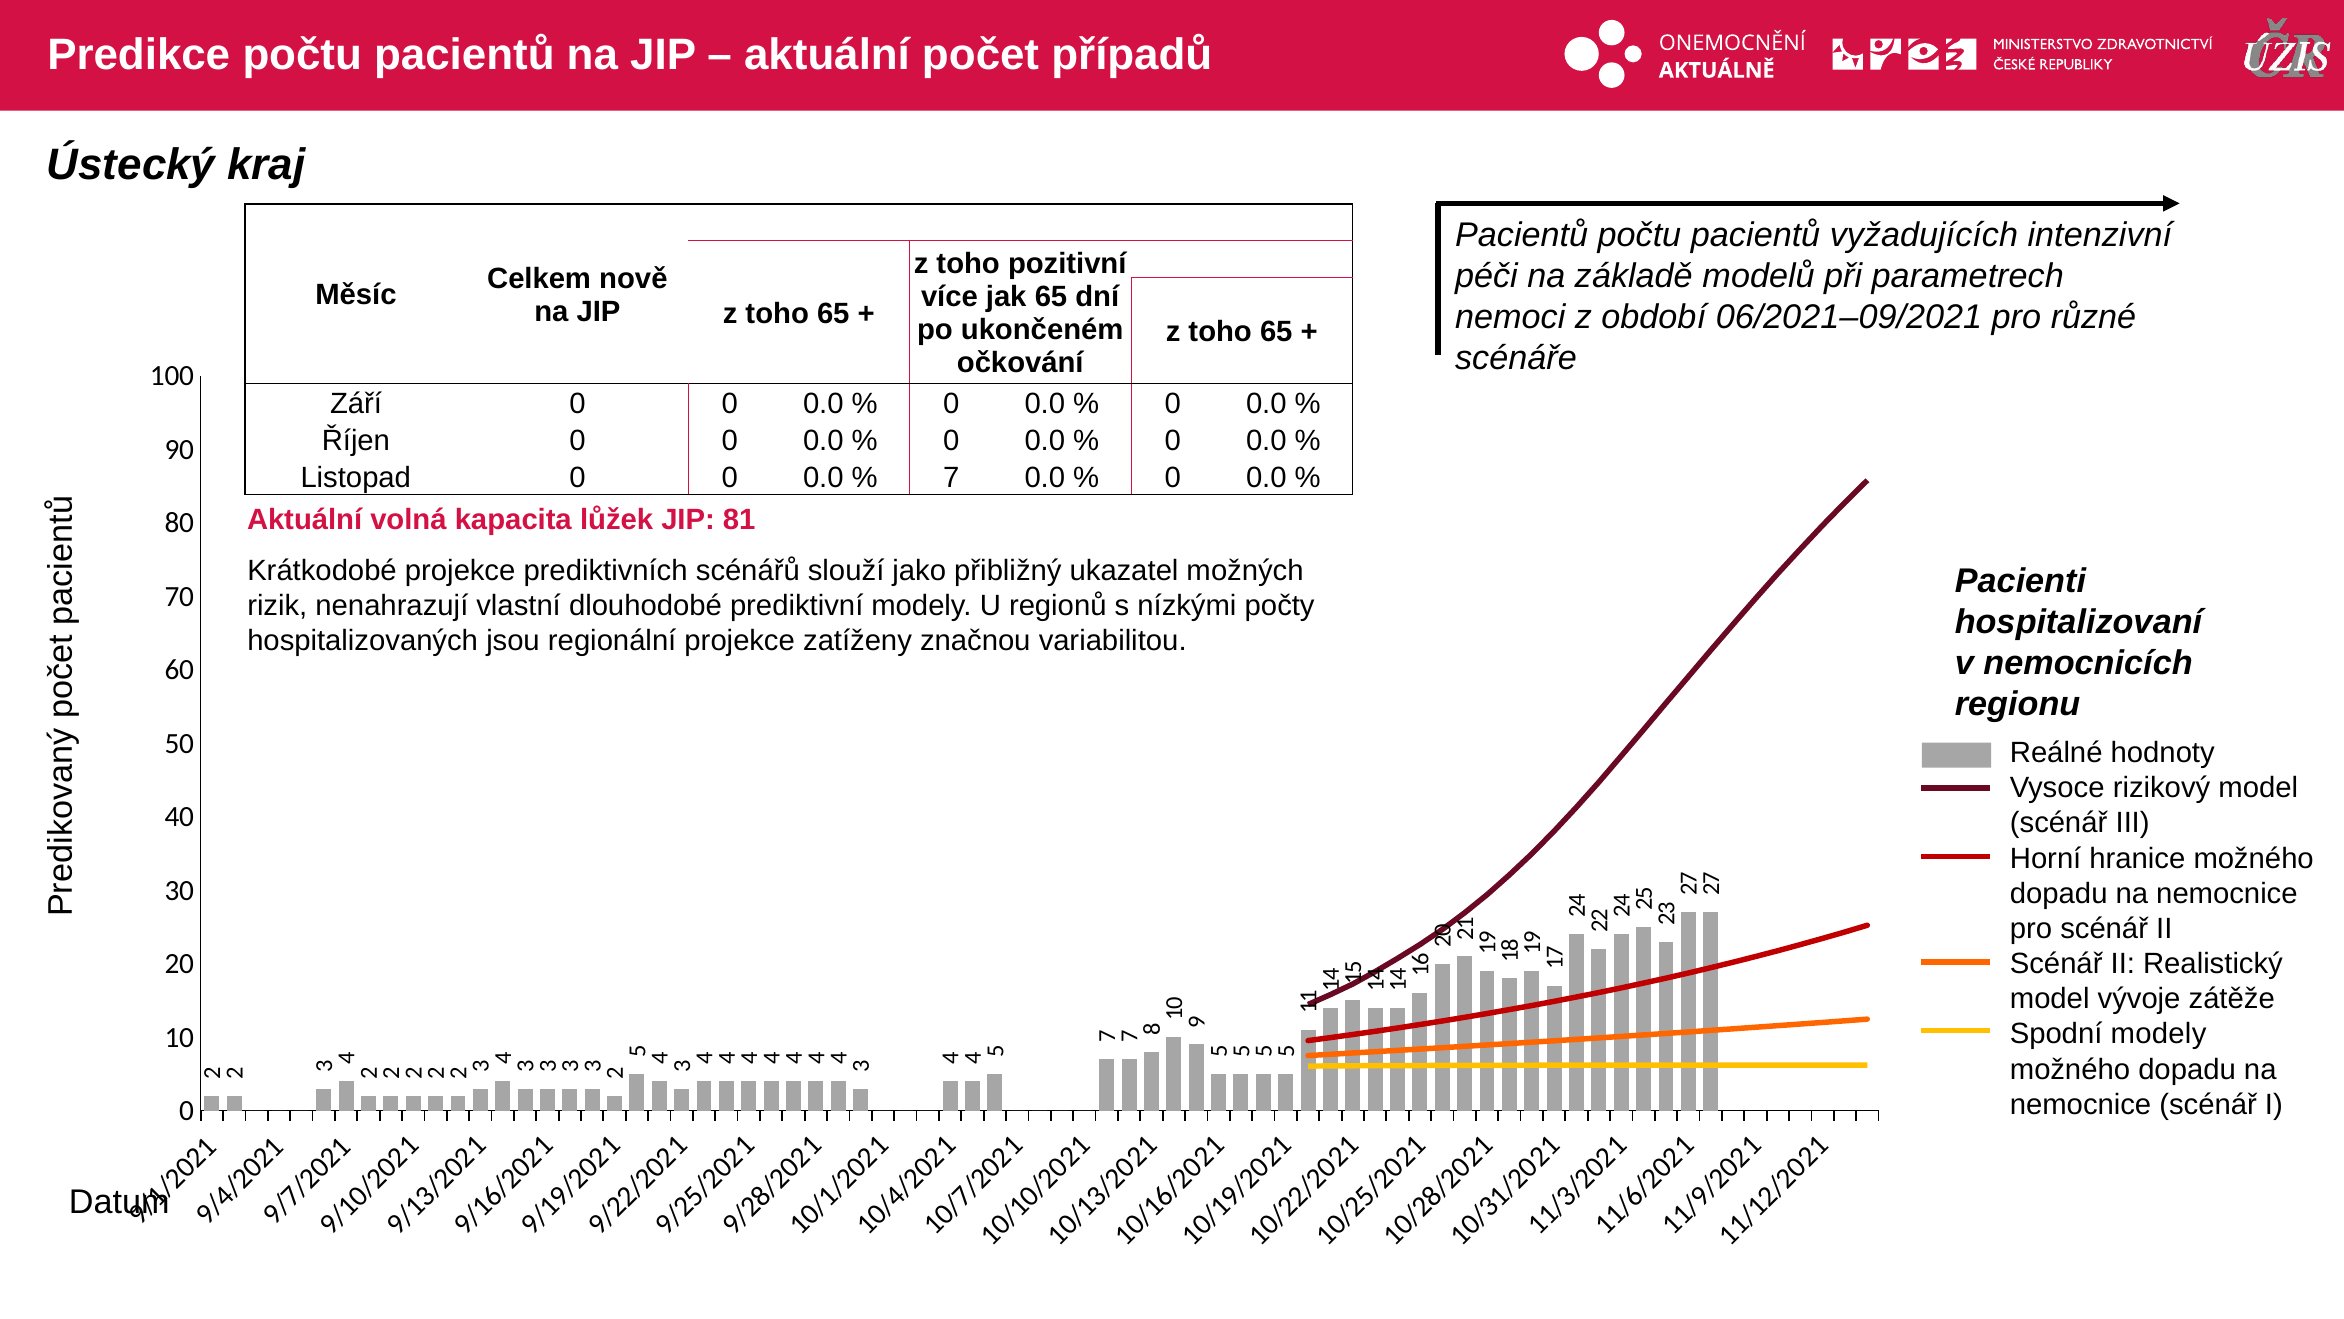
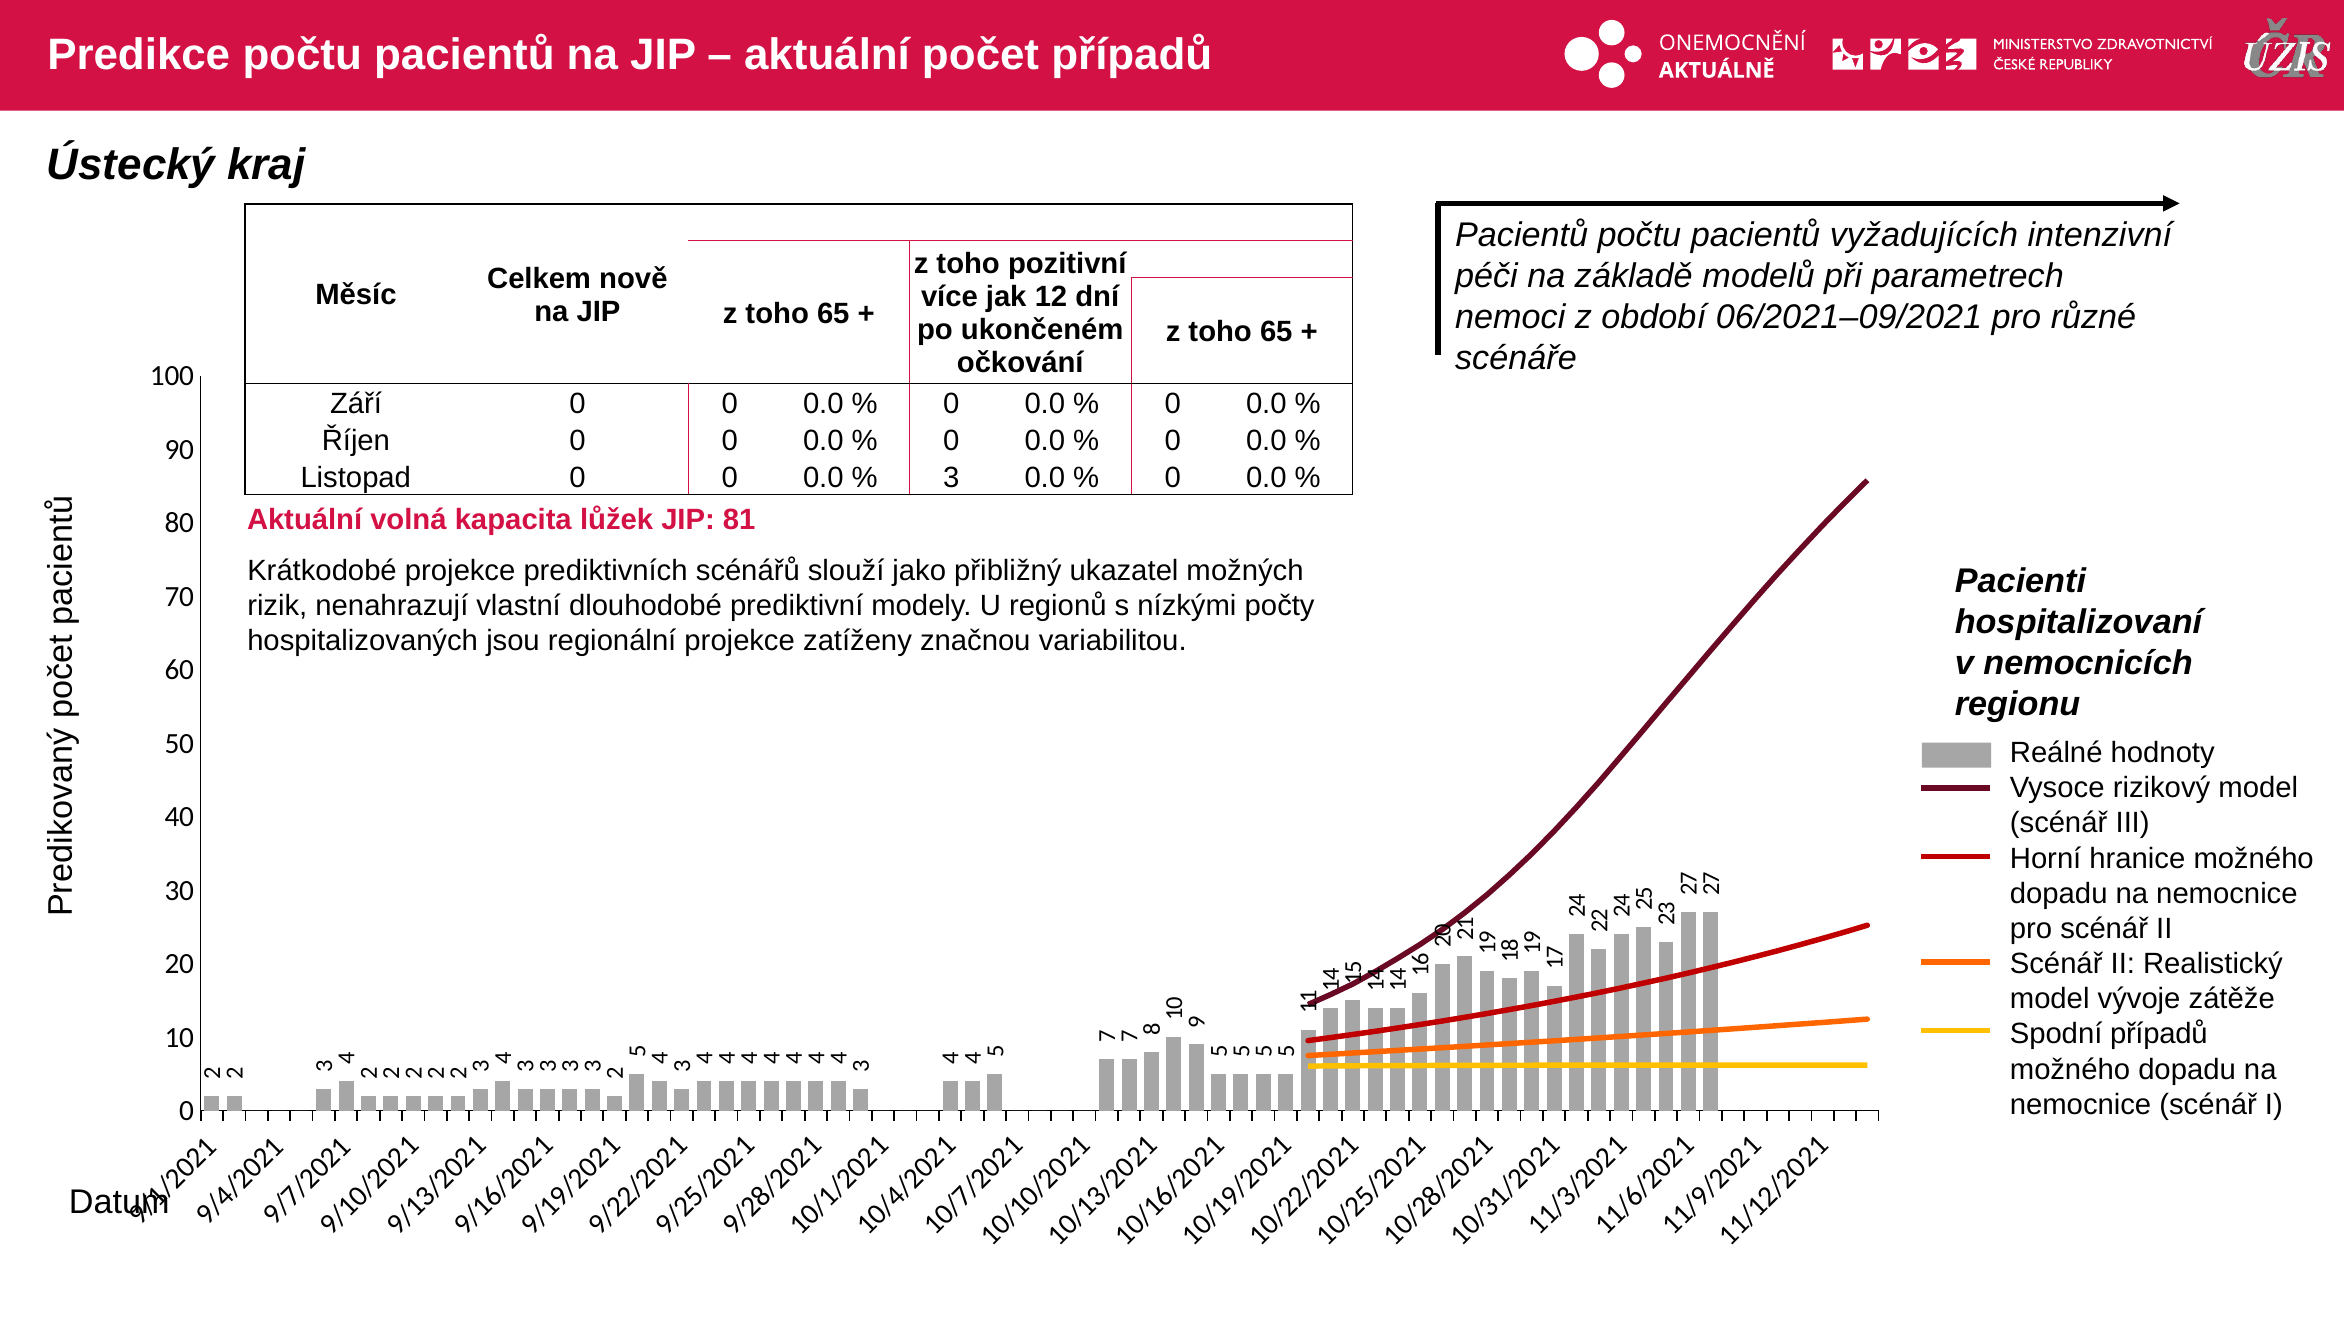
jak 65: 65 -> 12 (1051, 297)
7: 7 -> 3 (951, 477)
Spodní modely: modely -> případů (2159, 1034)
